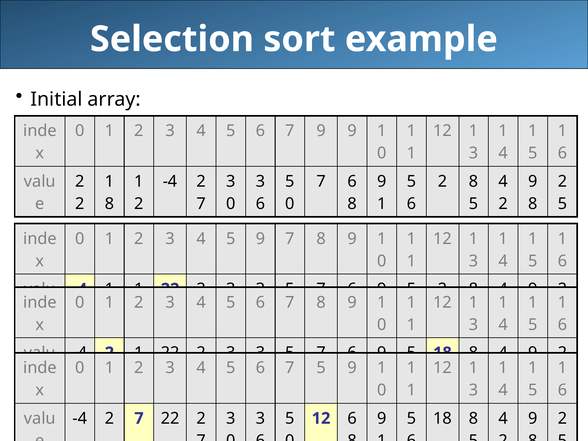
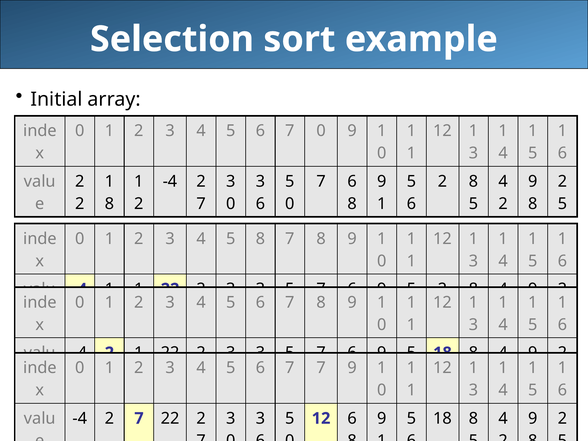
7 9: 9 -> 0 (321, 131)
4 5 9: 9 -> 8 (260, 239)
5: 5 -> 7 (321, 368)
